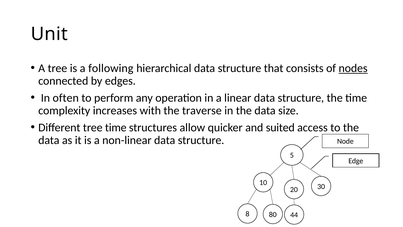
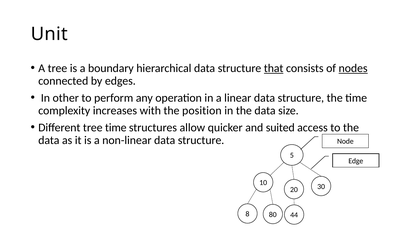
following: following -> boundary (111, 68)
that underline: none -> present (274, 68)
often: often -> other (66, 98)
traverse: traverse -> position (202, 110)
